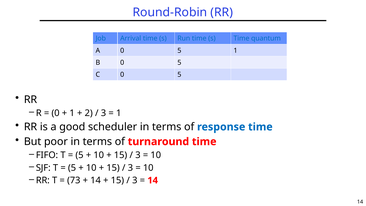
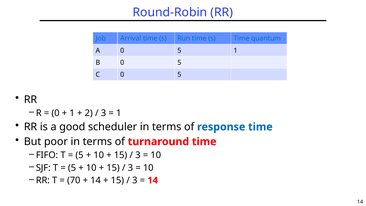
73: 73 -> 70 (74, 180)
